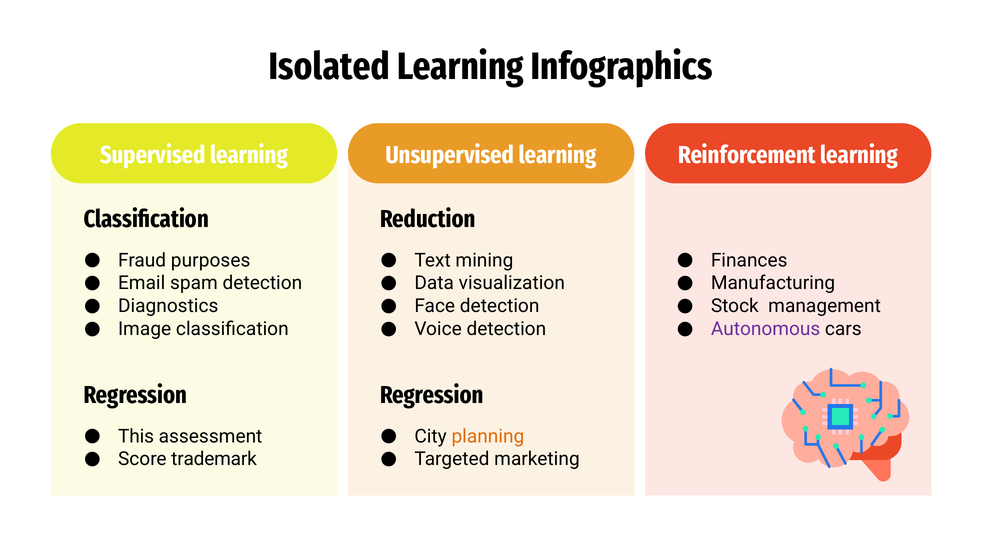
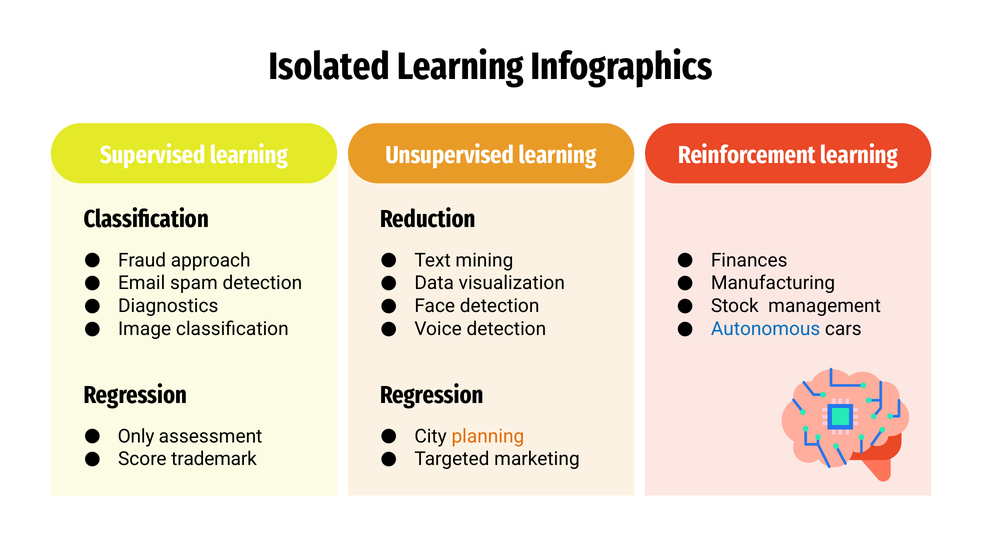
purposes: purposes -> approach (211, 260)
Autonomous colour: purple -> blue (766, 329)
This: This -> Only (136, 436)
